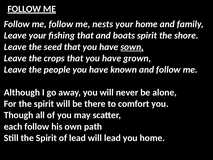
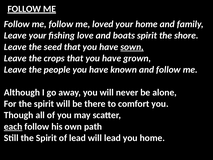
nests: nests -> loved (103, 24)
fishing that: that -> love (85, 35)
each underline: none -> present (13, 126)
